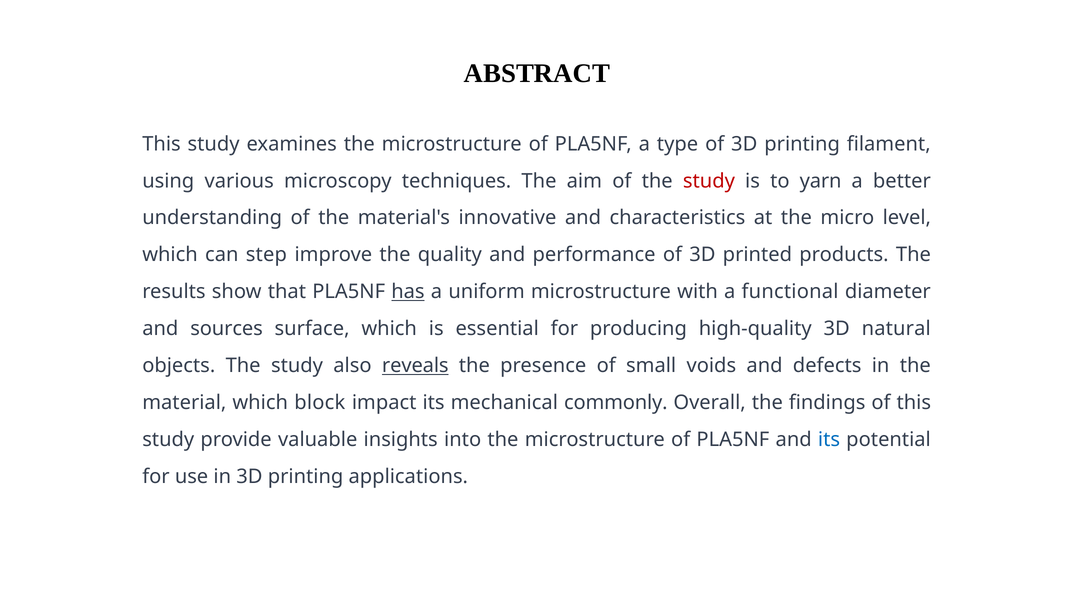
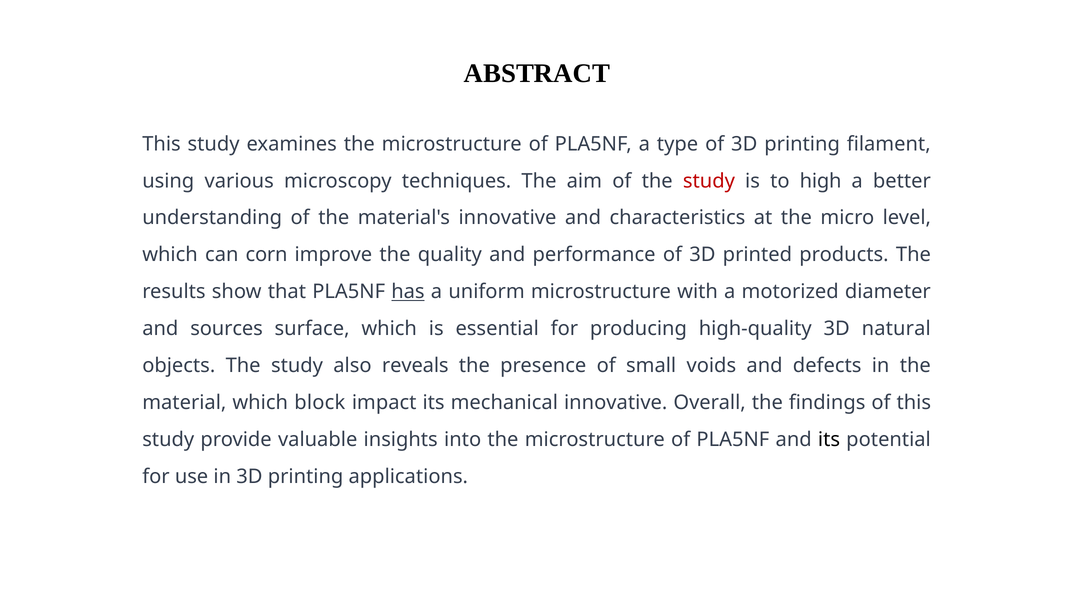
yarn: yarn -> high (821, 181)
step: step -> corn (267, 255)
functional: functional -> motorized (790, 292)
reveals underline: present -> none (415, 366)
mechanical commonly: commonly -> innovative (616, 403)
its colour: blue -> black (829, 440)
